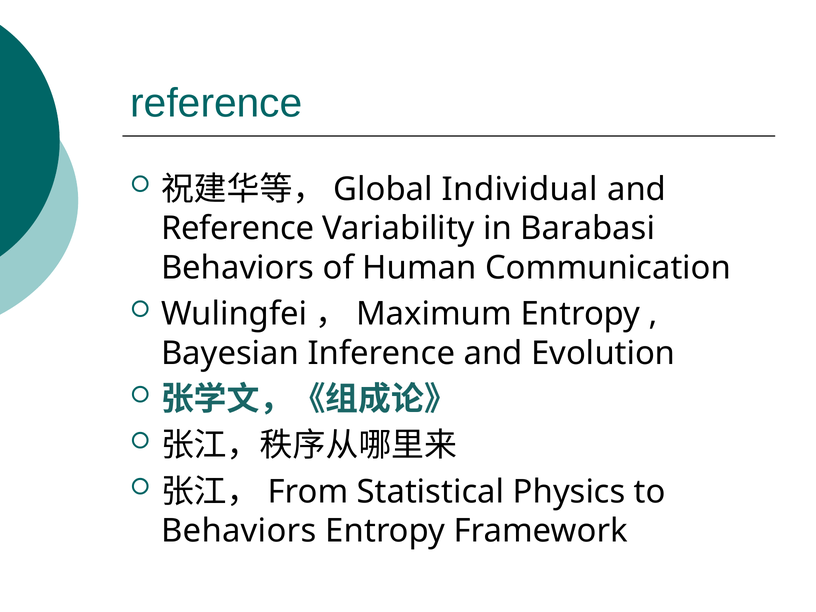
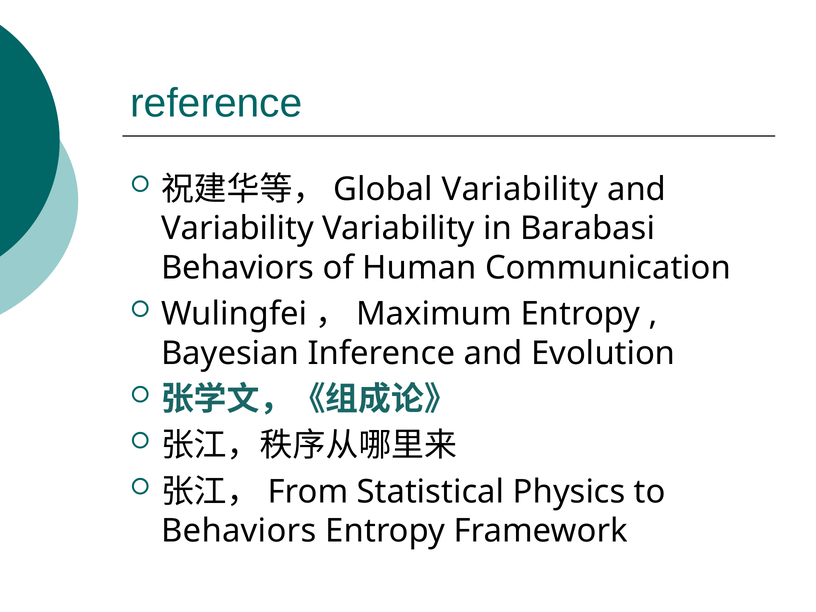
Individual: Individual -> Variability (520, 189)
Reference: Reference -> Variability (237, 229)
